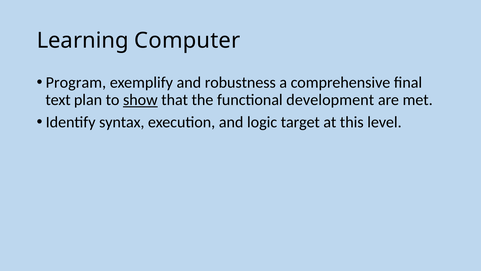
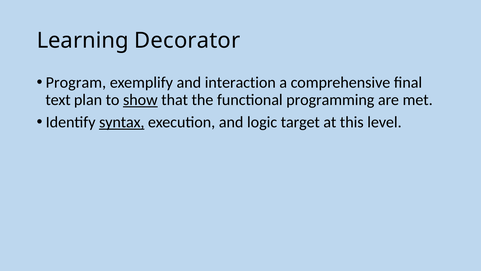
Computer: Computer -> Decorator (187, 40)
robustness: robustness -> interaction (240, 82)
development: development -> programming (330, 100)
syntax underline: none -> present (122, 122)
